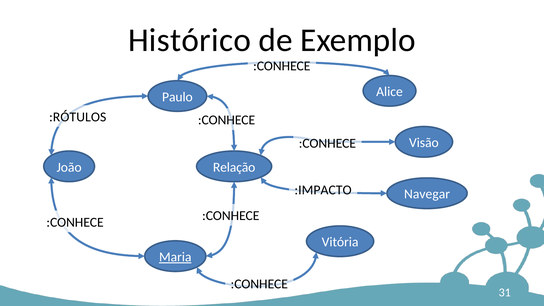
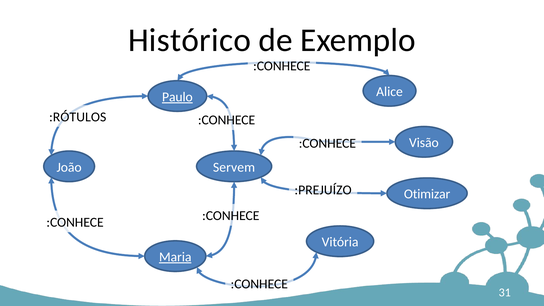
Paulo underline: none -> present (177, 97)
Relação: Relação -> Servem (234, 167)
:IMPACTO: :IMPACTO -> :PREJUÍZO (323, 190)
Navegar: Navegar -> Otimizar (427, 194)
